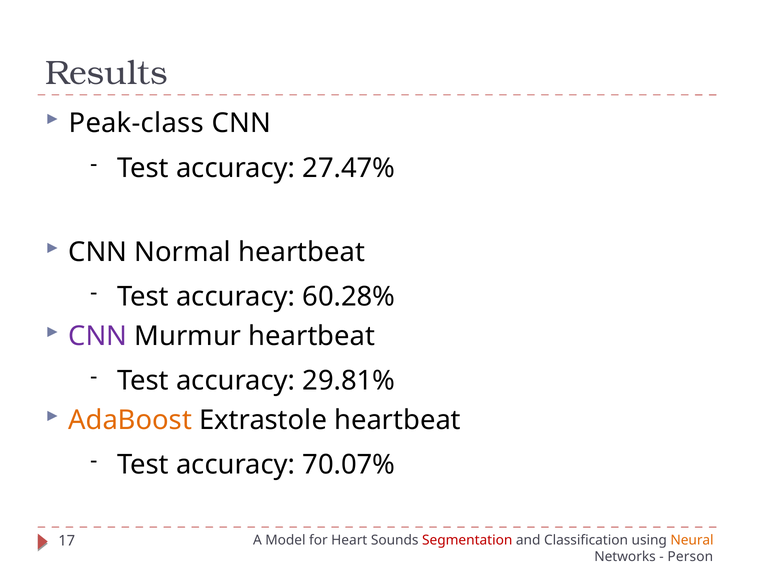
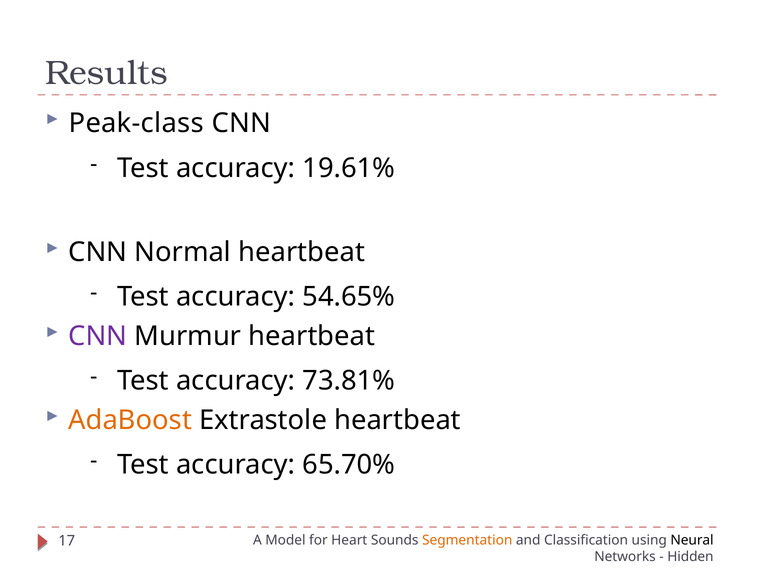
27.47%: 27.47% -> 19.61% (349, 168)
60.28%: 60.28% -> 54.65% (349, 297)
29.81%: 29.81% -> 73.81% (349, 381)
70.07%: 70.07% -> 65.70% (349, 465)
Segmentation colour: red -> orange (467, 540)
Neural colour: orange -> black (692, 540)
Person: Person -> Hidden (690, 557)
